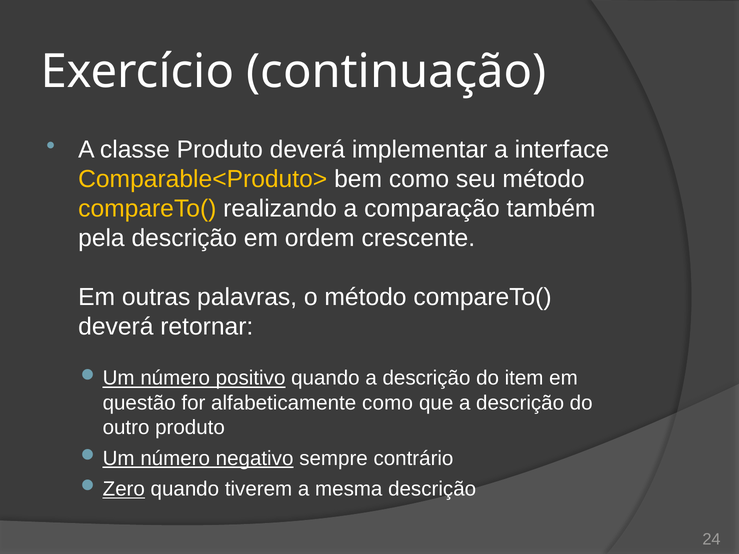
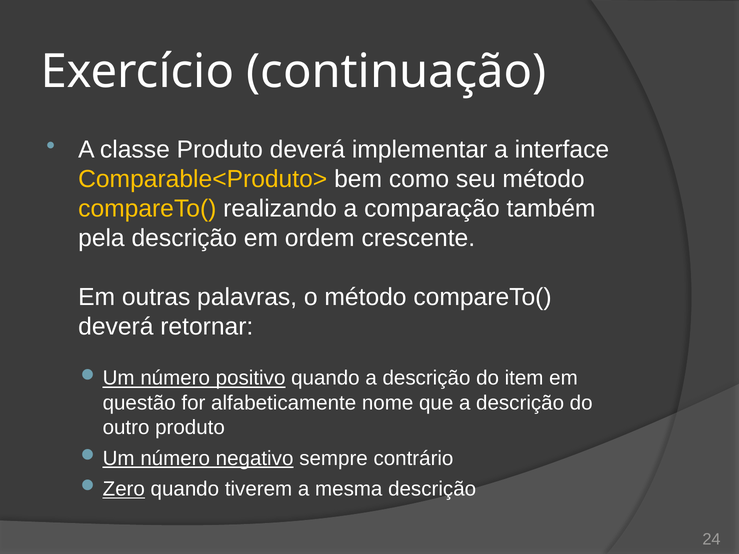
alfabeticamente como: como -> nome (388, 403)
